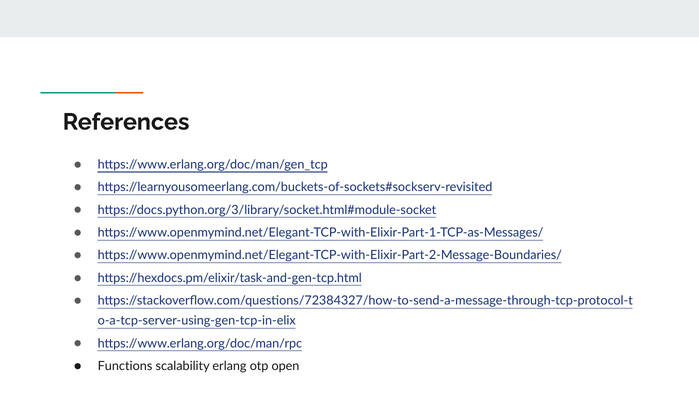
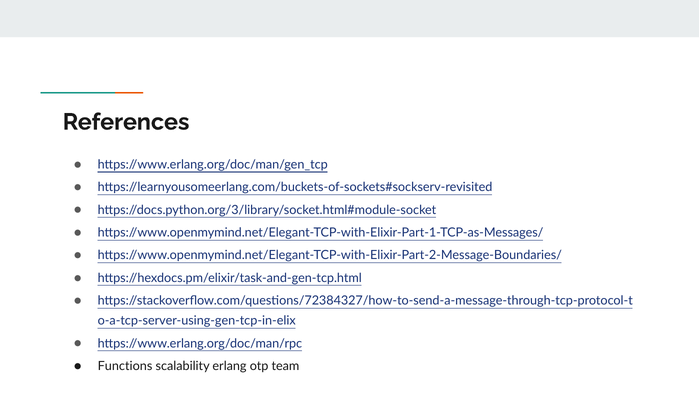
open: open -> team (285, 366)
